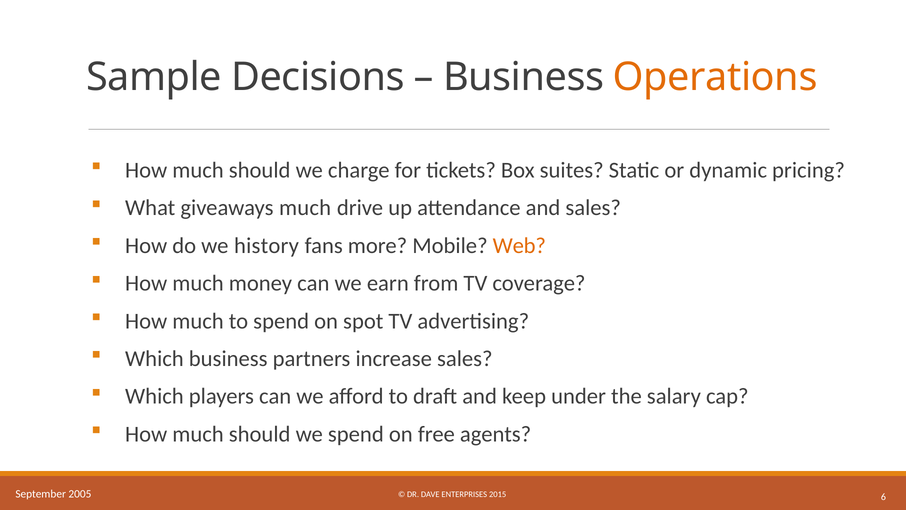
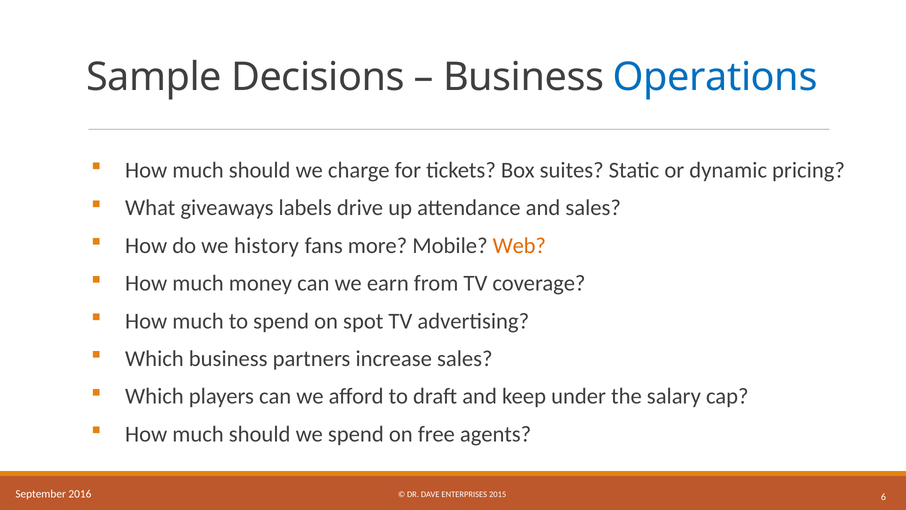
Operations colour: orange -> blue (715, 77)
giveaways much: much -> labels (305, 208)
2005: 2005 -> 2016 (80, 493)
